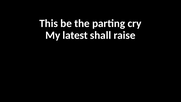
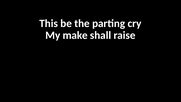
latest: latest -> make (75, 35)
